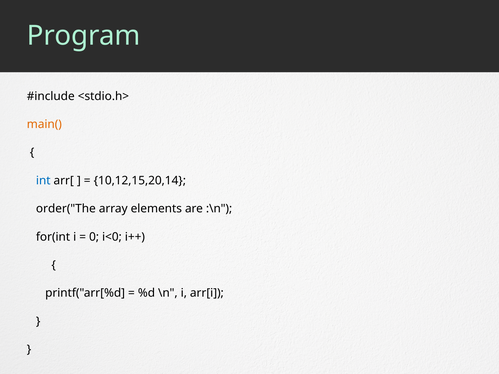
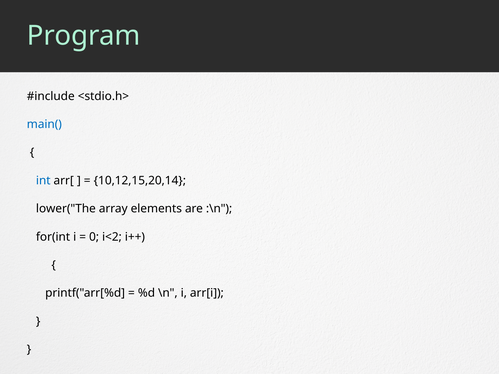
main( colour: orange -> blue (44, 124)
order("The: order("The -> lower("The (66, 209)
i<0: i<0 -> i<2 (112, 237)
